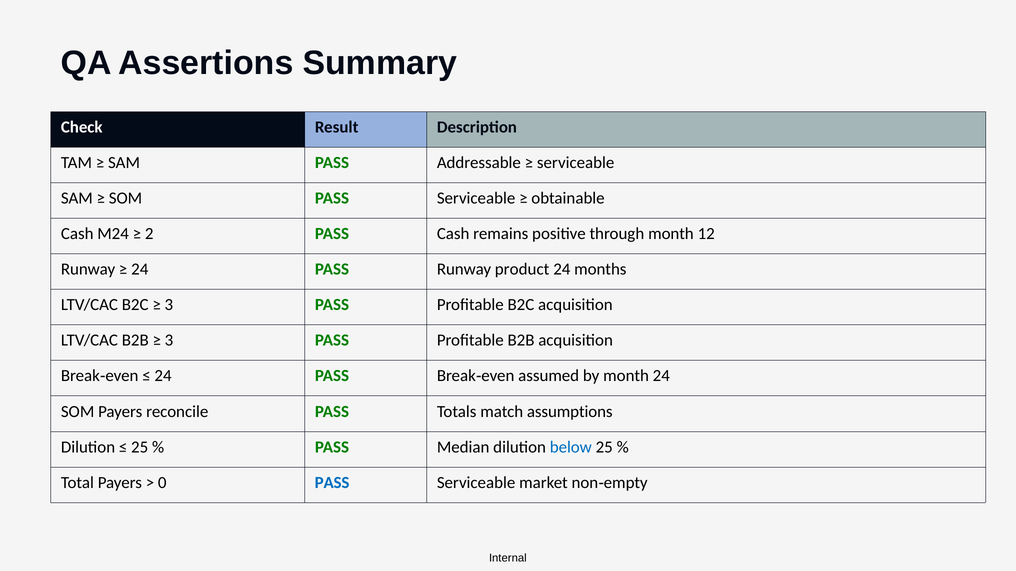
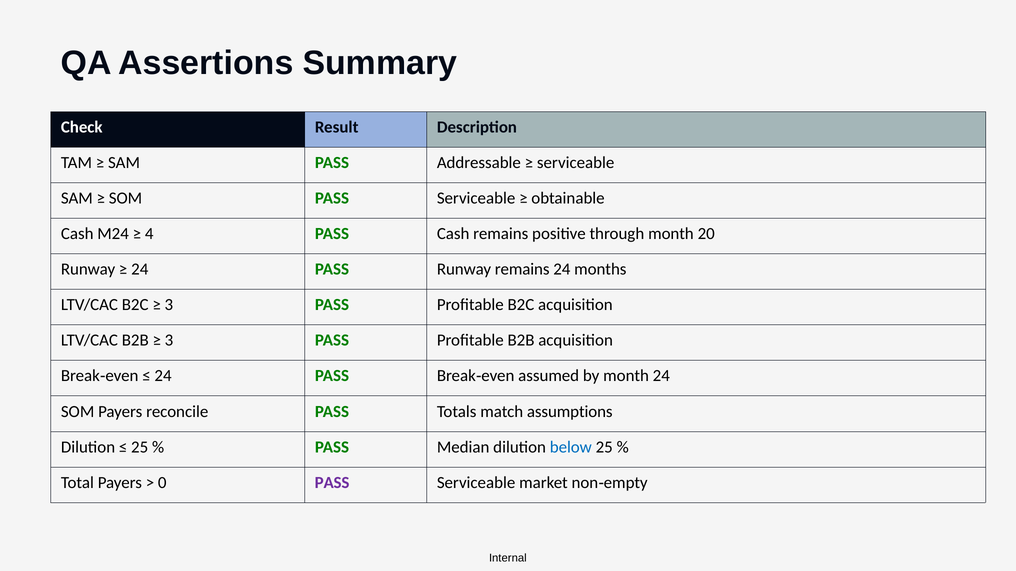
2: 2 -> 4 (149, 234)
12: 12 -> 20 (706, 234)
Runway product: product -> remains (522, 270)
PASS colour: blue -> purple (332, 483)
